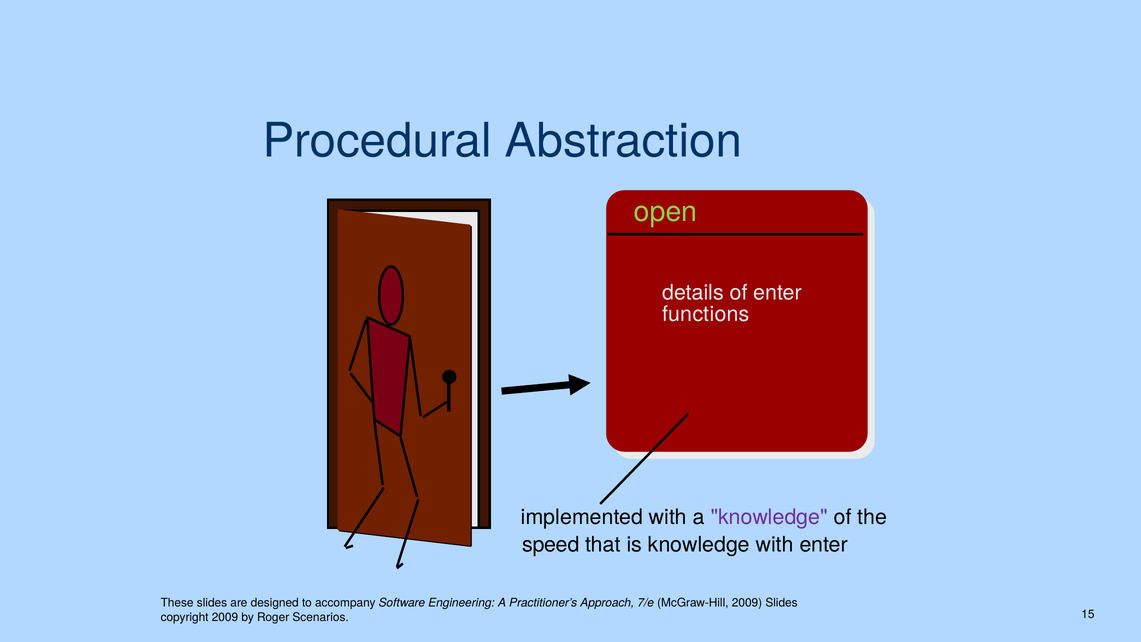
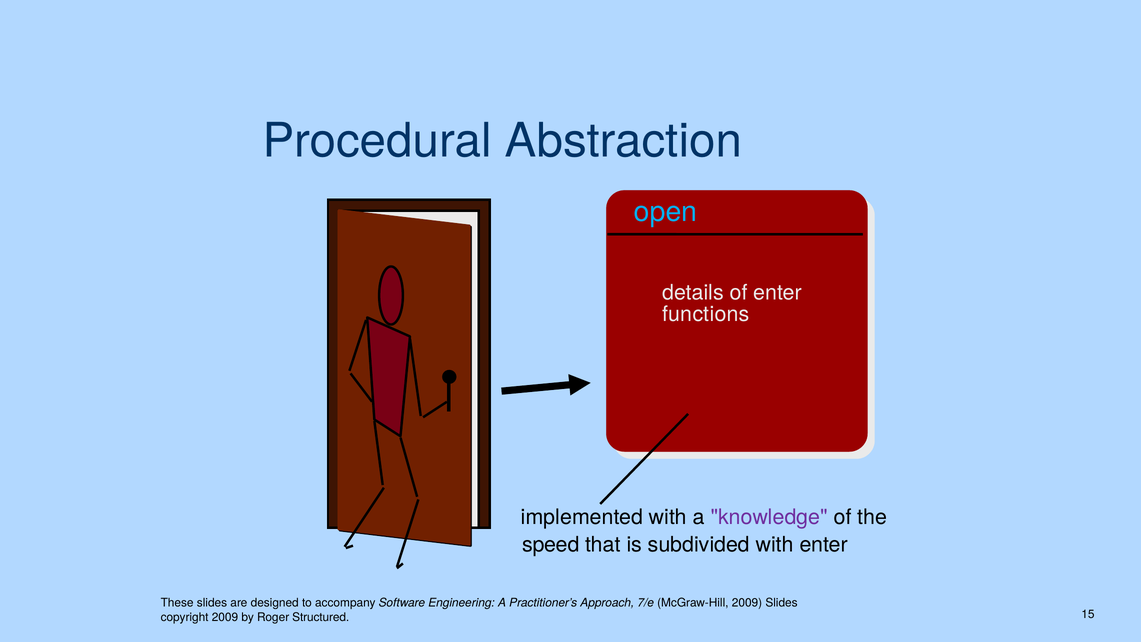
open colour: light green -> light blue (666, 212)
is knowledge: knowledge -> subdivided (699, 545)
Scenarios: Scenarios -> Structured (321, 617)
